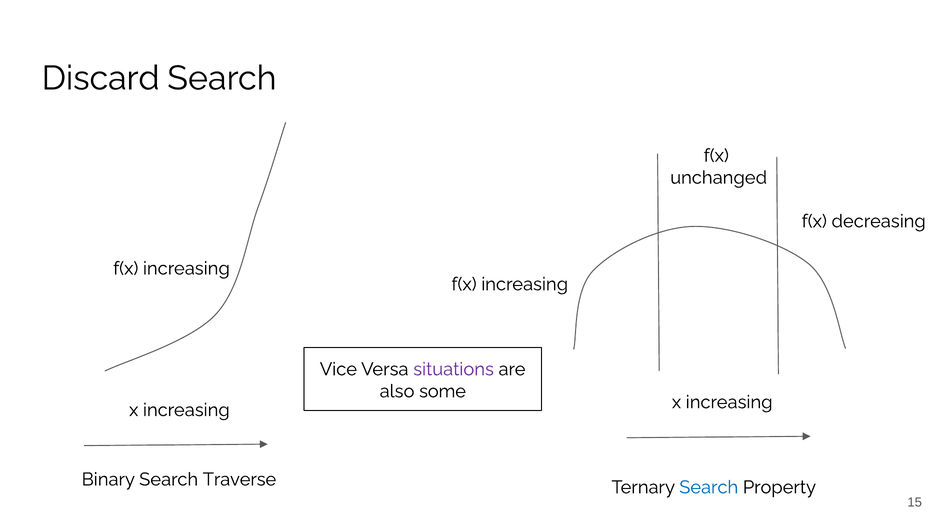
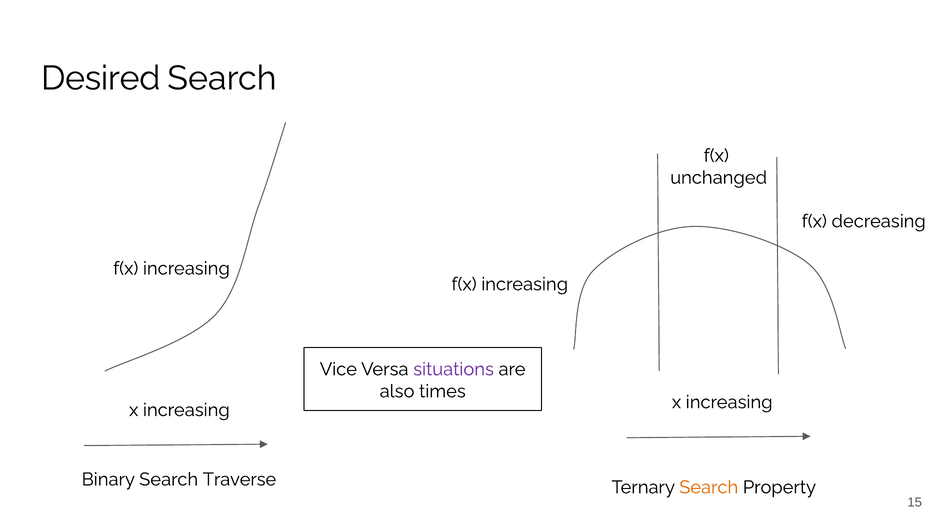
Discard: Discard -> Desired (101, 78)
some: some -> times (442, 391)
Search colour: blue -> orange (709, 487)
